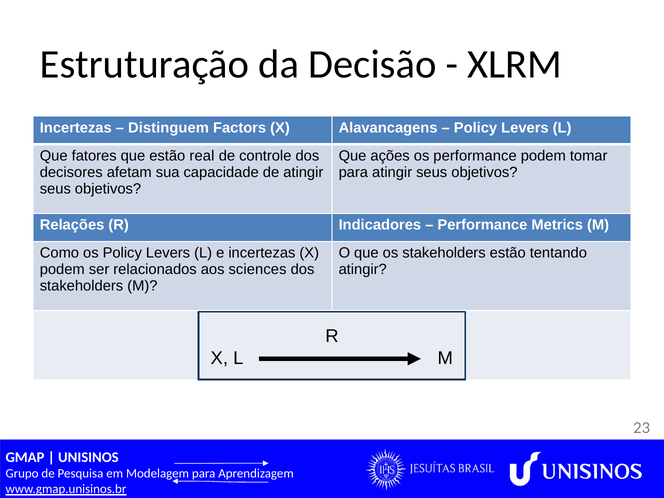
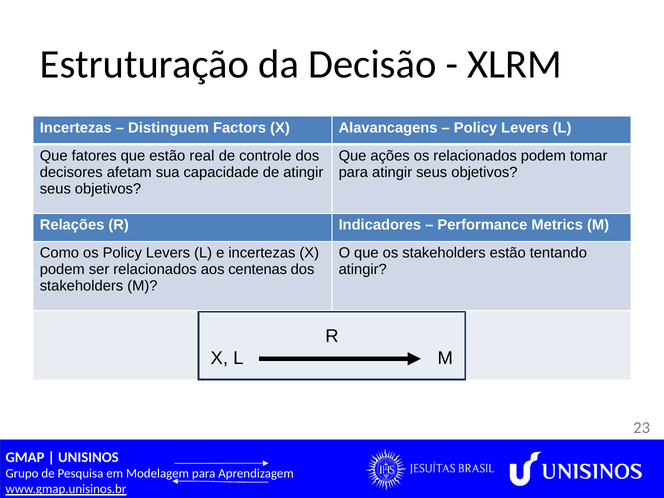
os performance: performance -> relacionados (475, 156)
sciences: sciences -> centenas (258, 270)
